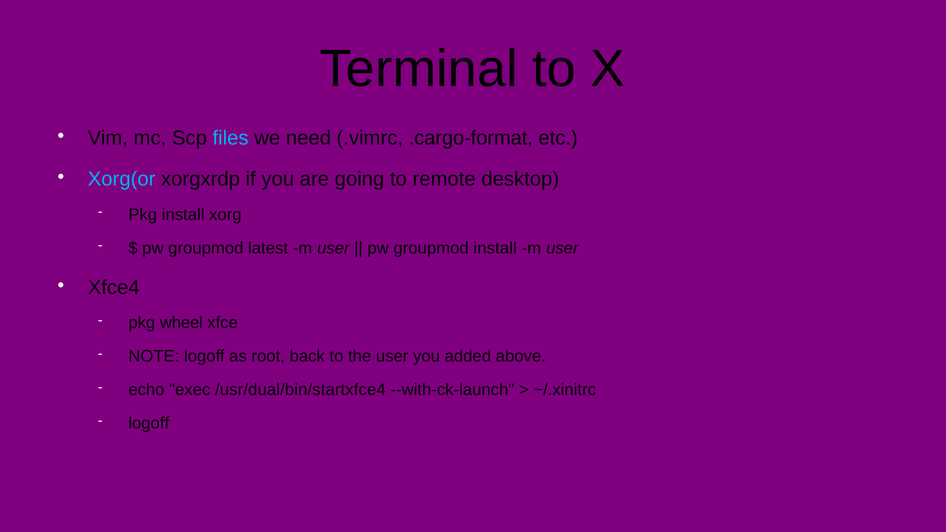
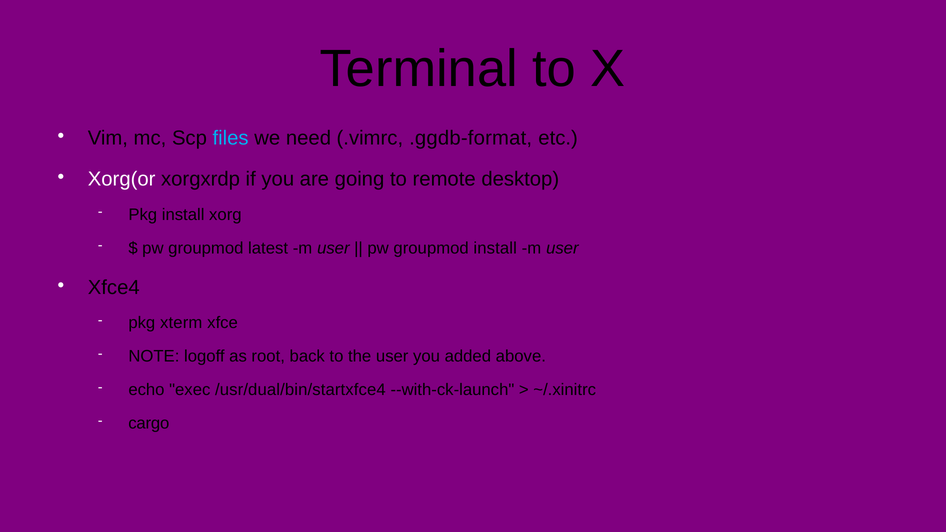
.cargo-format: .cargo-format -> .ggdb-format (471, 138)
Xorg(or colour: light blue -> white (122, 179)
wheel: wheel -> xterm (181, 323)
logoff: logoff -> cargo (149, 424)
